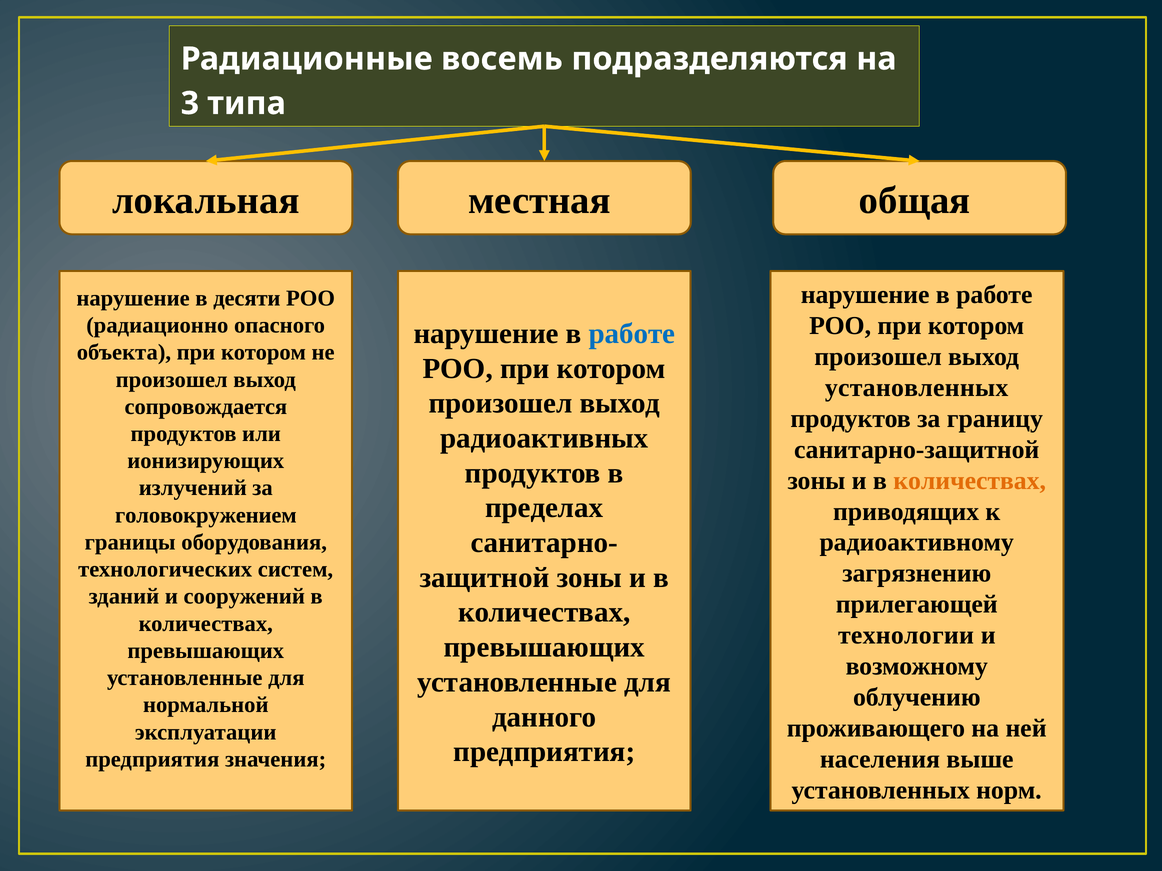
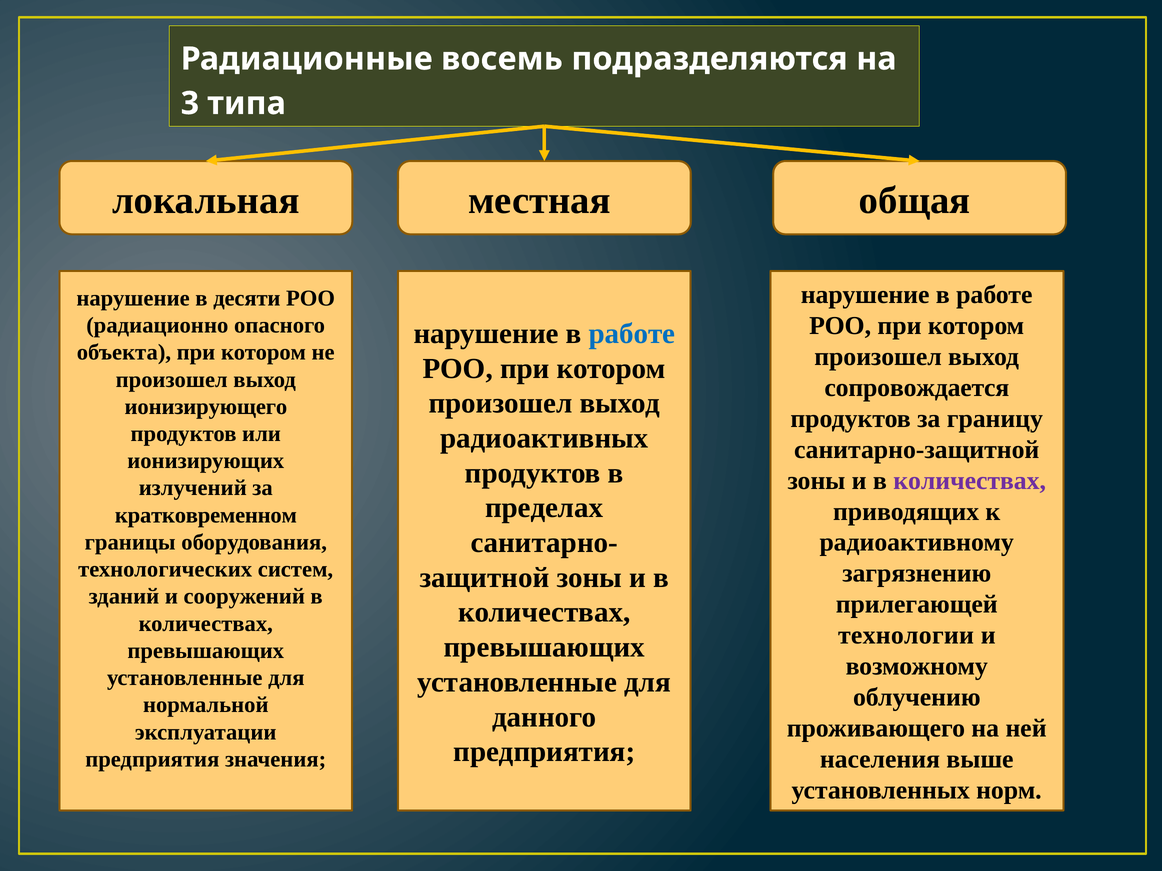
установленных: установленных -> сопровождается (917, 388)
сопровождается: сопровождается -> ионизирующего (206, 407)
количествах colour: orange -> purple (970, 481)
головокружением: головокружением -> кратковременном (206, 515)
